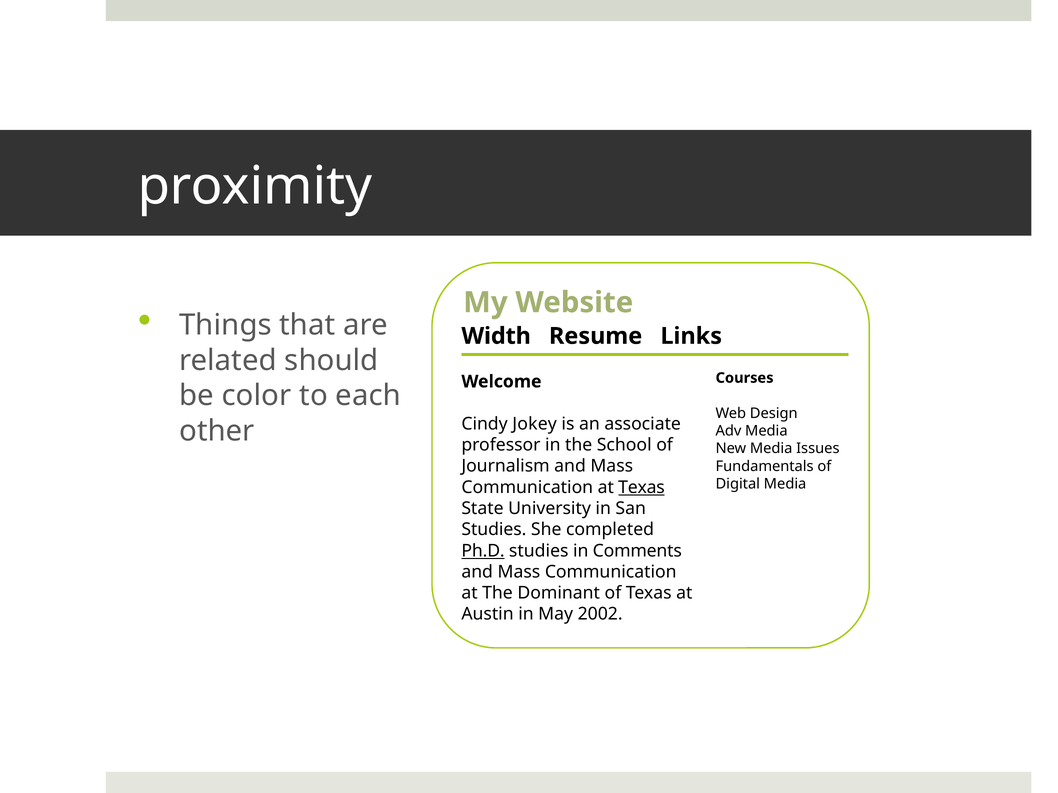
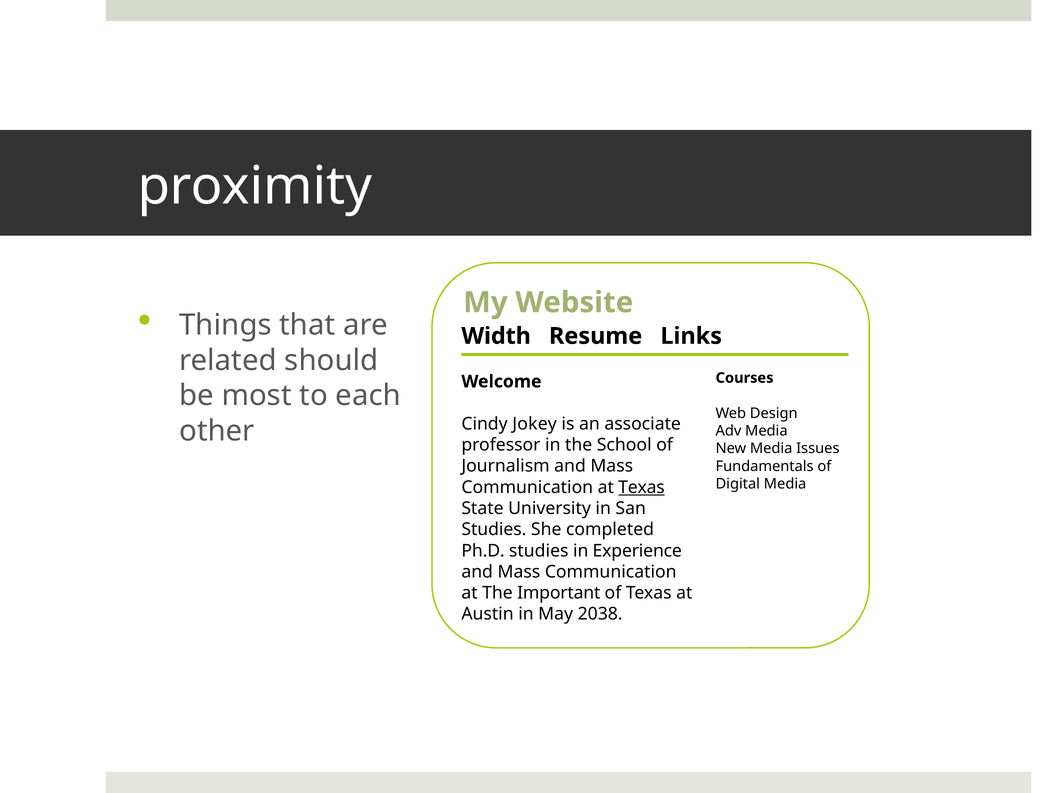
color: color -> most (257, 396)
Ph.D underline: present -> none (483, 551)
Comments: Comments -> Experience (637, 551)
Dominant: Dominant -> Important (559, 593)
2002: 2002 -> 2038 (600, 615)
